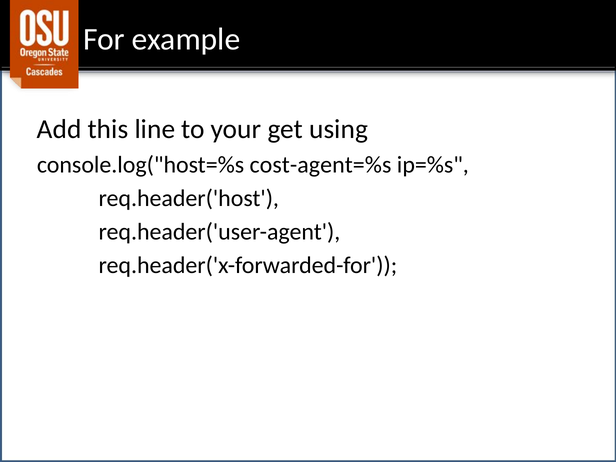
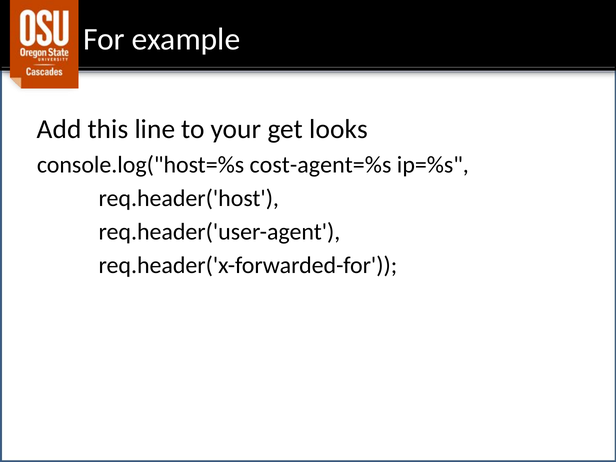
using: using -> looks (339, 129)
